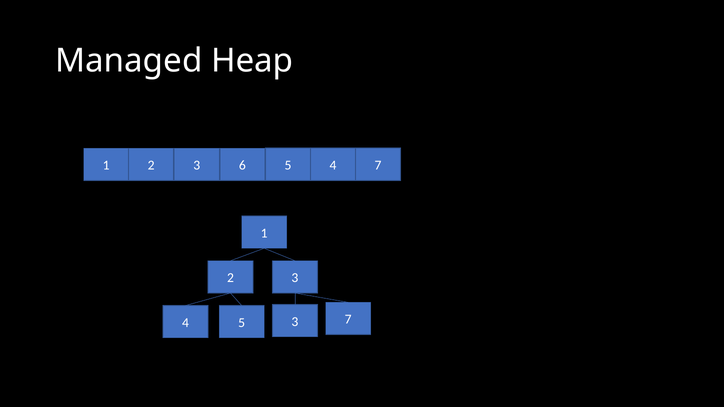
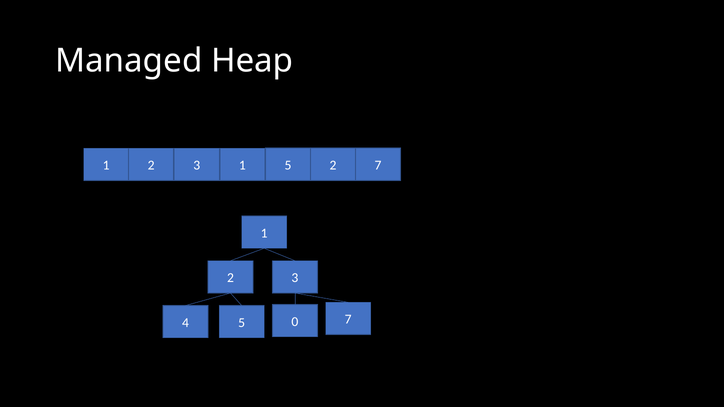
3 6: 6 -> 1 (242, 165)
5 4: 4 -> 2 (333, 165)
5 3: 3 -> 0 (295, 322)
